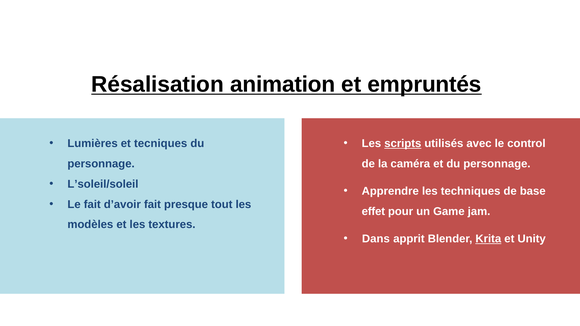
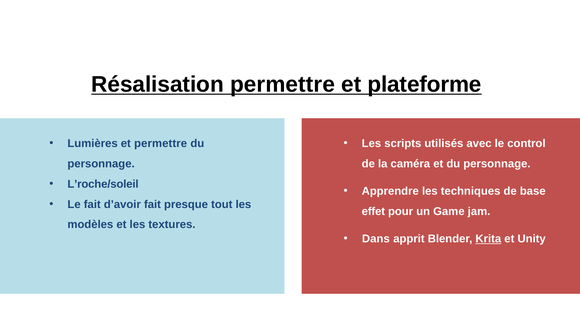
Résalisation animation: animation -> permettre (283, 84)
empruntés: empruntés -> plateforme (425, 84)
et tecniques: tecniques -> permettre (161, 144)
scripts underline: present -> none (403, 144)
L’soleil/soleil: L’soleil/soleil -> L’roche/soleil (103, 184)
